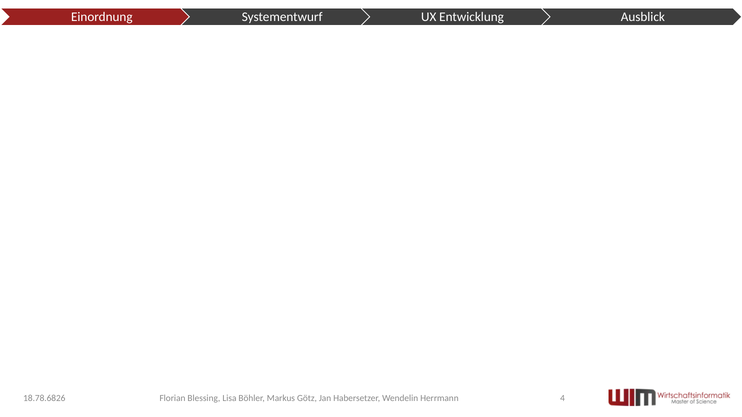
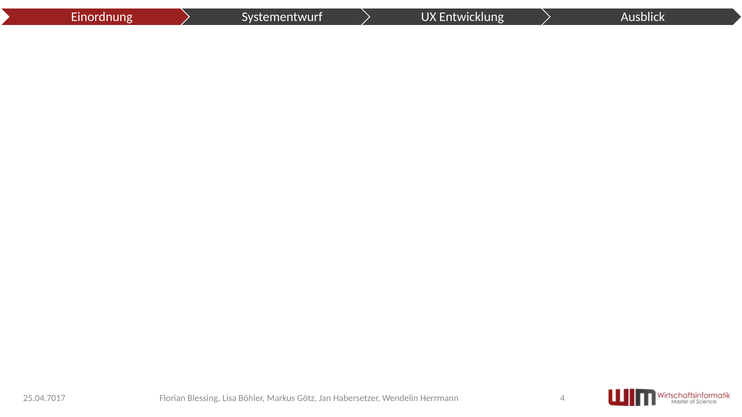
18.78.6826: 18.78.6826 -> 25.04.7017 (44, 399)
